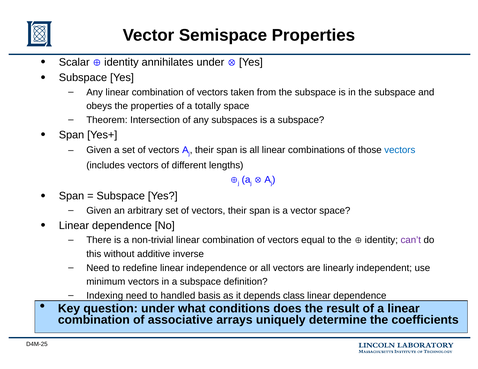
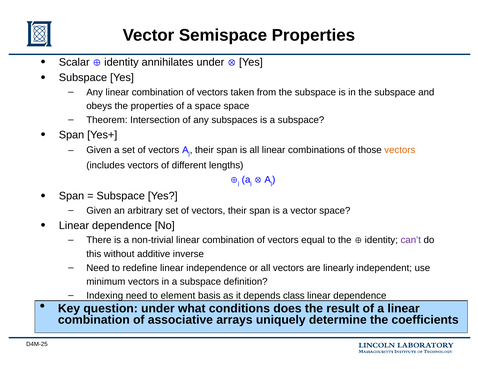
a totally: totally -> space (208, 106)
vectors colour: blue -> orange (400, 150)
handled: handled -> element (178, 296)
